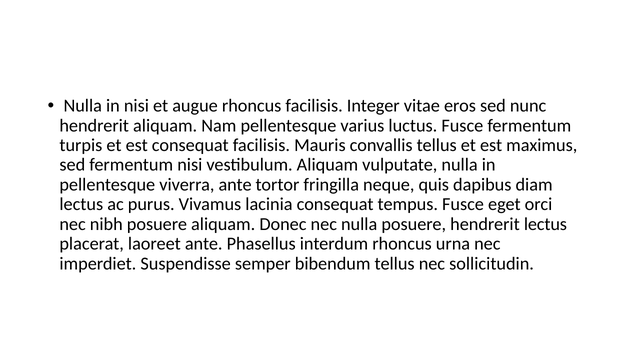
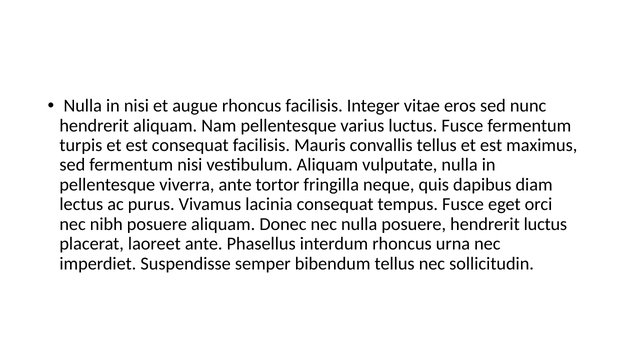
hendrerit lectus: lectus -> luctus (545, 224)
